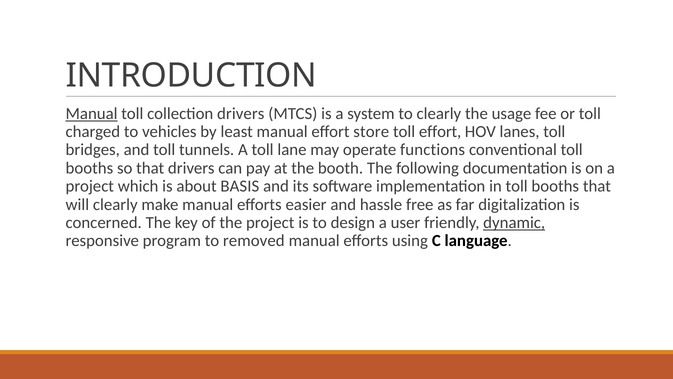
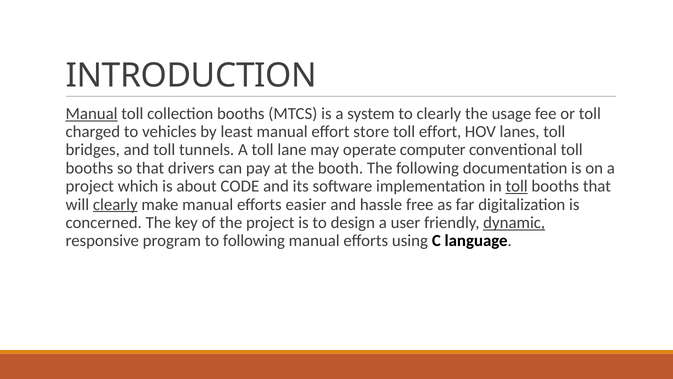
collection drivers: drivers -> booths (241, 113)
functions: functions -> computer (433, 150)
BASIS: BASIS -> CODE (240, 186)
toll underline: none -> present (517, 186)
clearly underline: none -> present (115, 204)
to removed: removed -> following (254, 241)
